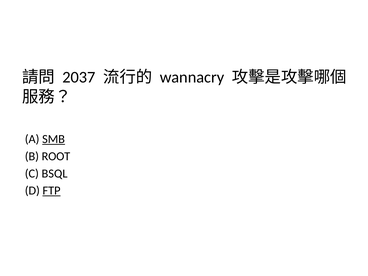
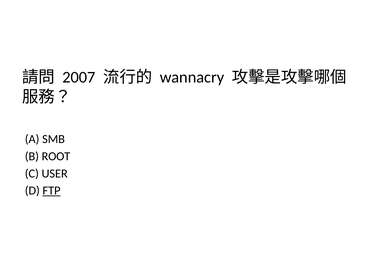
2037: 2037 -> 2007 (79, 77)
SMB underline: present -> none (54, 139)
BSQL: BSQL -> USER (55, 173)
